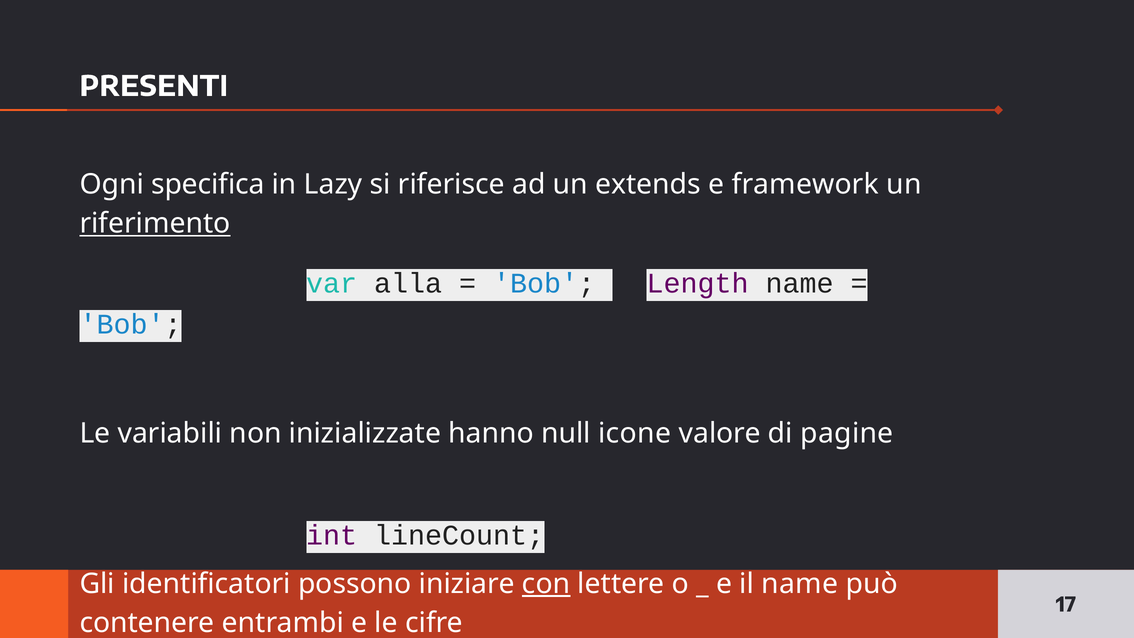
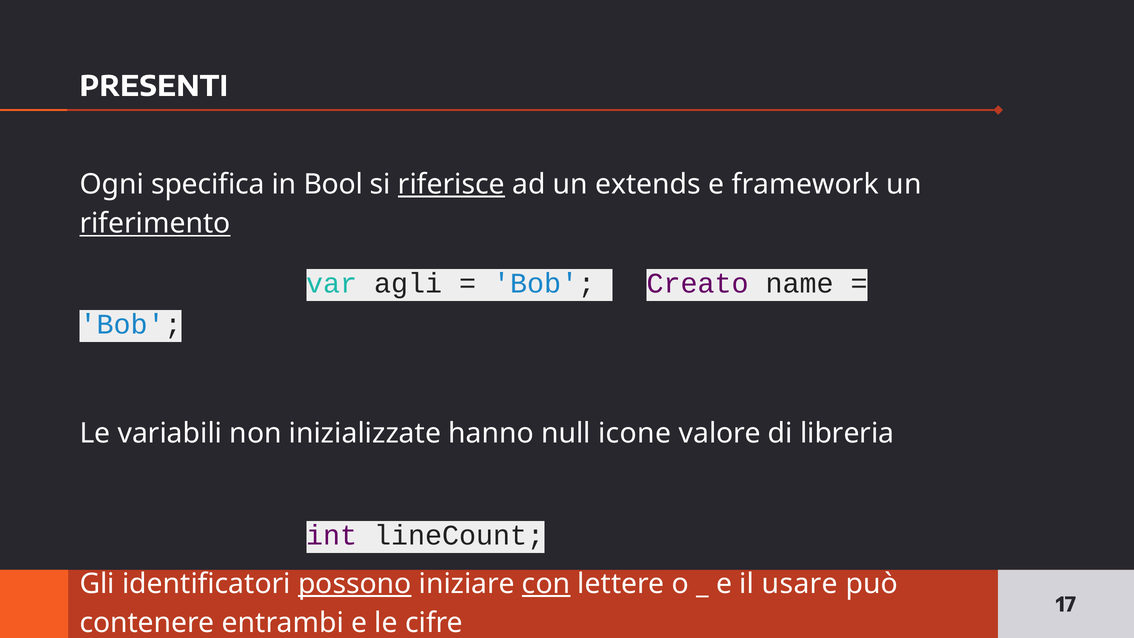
Lazy: Lazy -> Bool (333, 184)
riferisce underline: none -> present (451, 184)
alla: alla -> agli (408, 283)
Length: Length -> Creato (698, 283)
pagine: pagine -> libreria (847, 433)
possono underline: none -> present (355, 584)
il name: name -> usare (800, 584)
